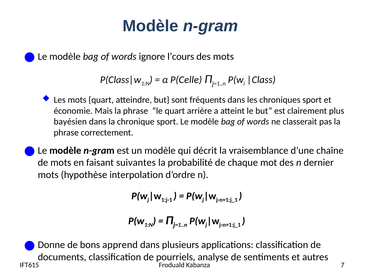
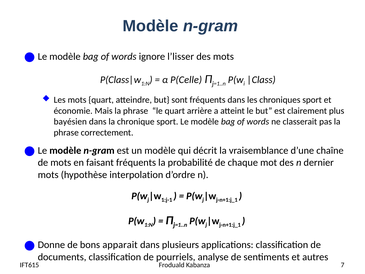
l’cours: l’cours -> l’lisser (181, 56)
faisant suivantes: suivantes -> fréquents (136, 162)
apprend: apprend -> apparait (120, 245)
